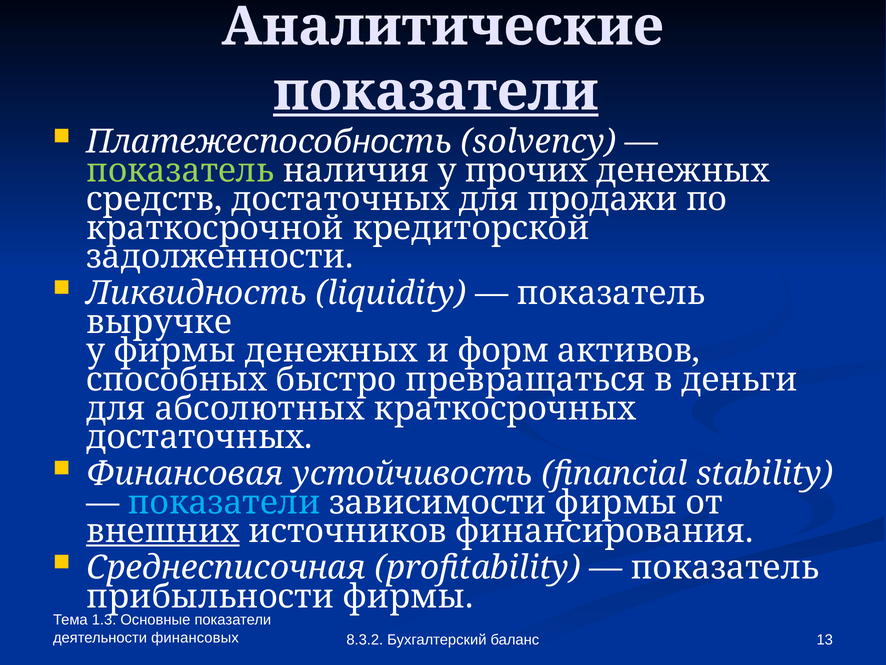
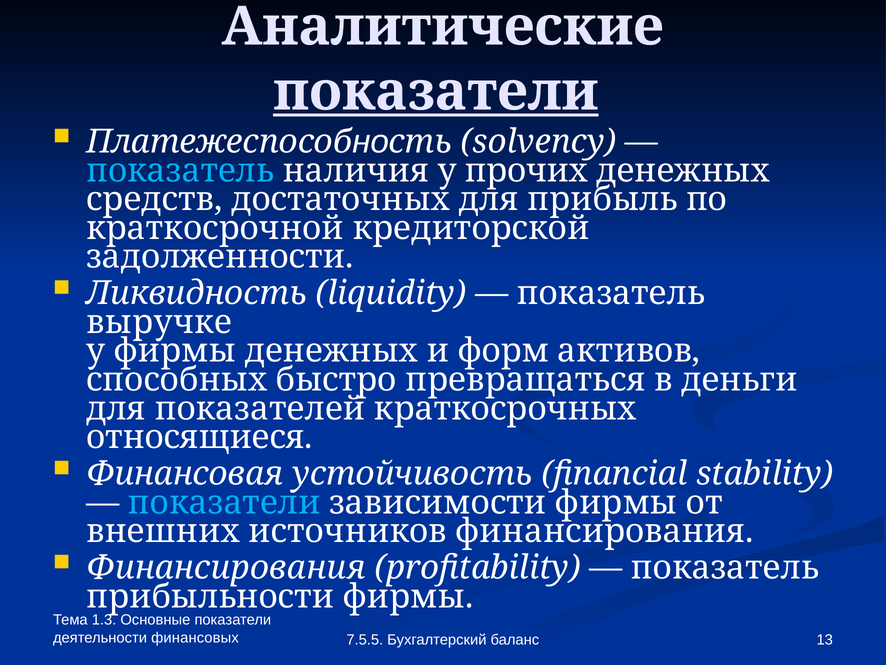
показатель colour: light green -> light blue (180, 171)
продажи: продажи -> прибыль (602, 199)
абсолютных: абсолютных -> показателей (260, 408)
достаточных: достаточных -> относящиеся (199, 437)
внешних underline: present -> none (163, 531)
Среднесписочная: Среднесписочная -> Финансирования (226, 567)
8.3.2: 8.3.2 -> 7.5.5 (365, 639)
